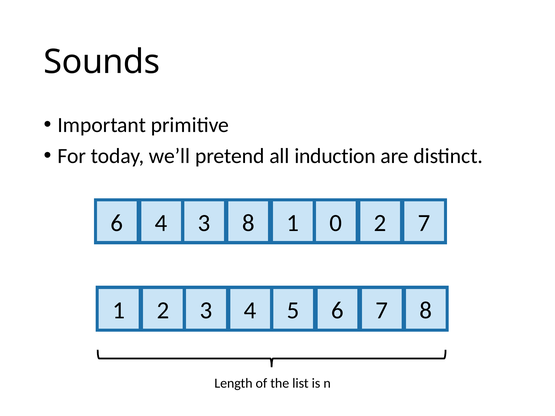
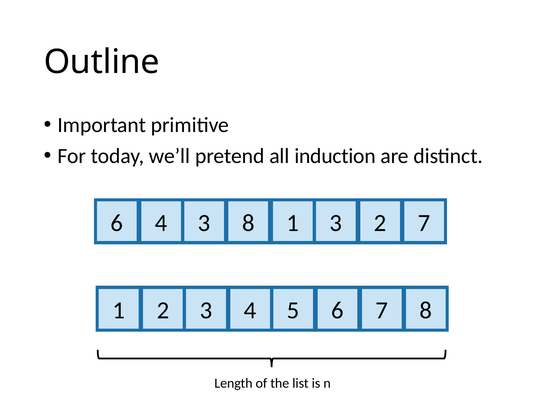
Sounds: Sounds -> Outline (102, 62)
1 0: 0 -> 3 (336, 223)
